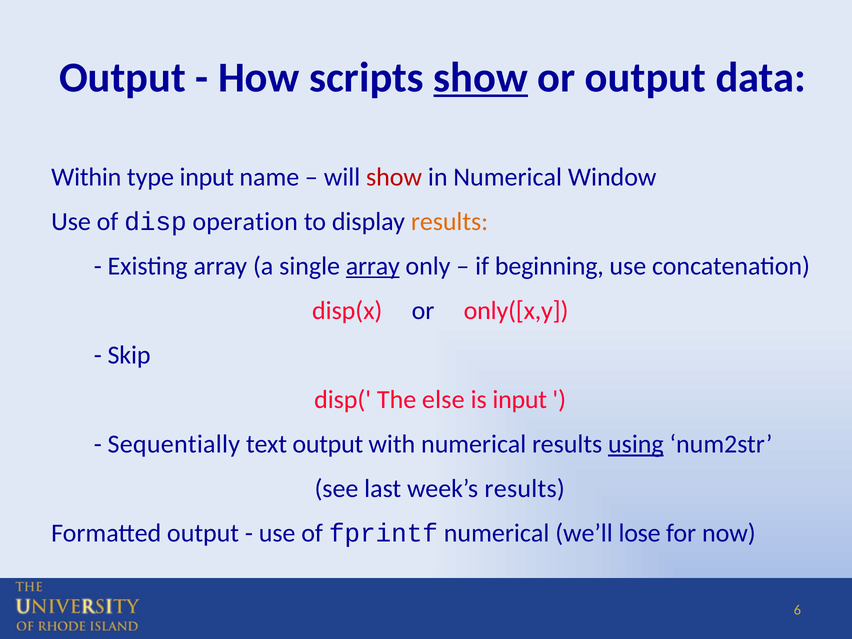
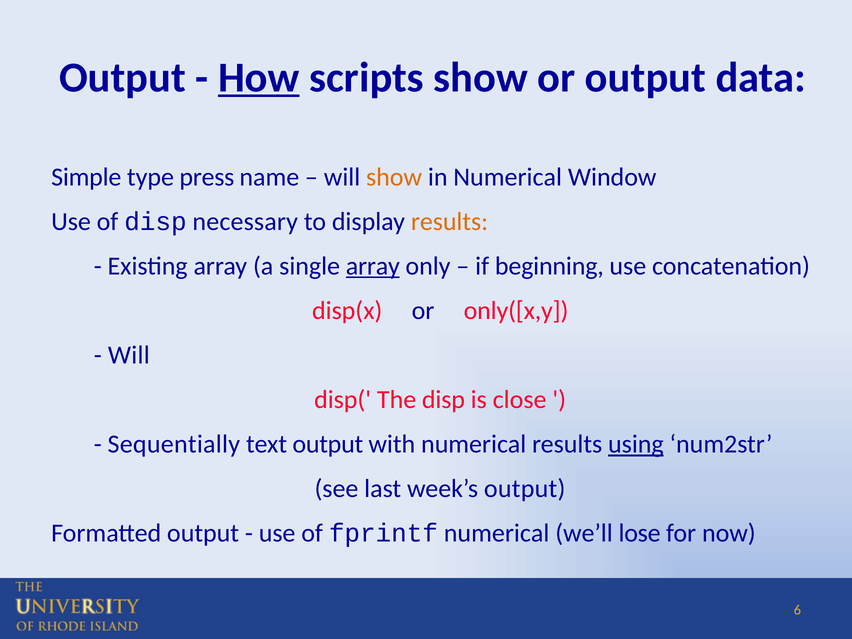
How underline: none -> present (259, 78)
show underline: present -> none (481, 78)
Within: Within -> Simple (86, 177)
type input: input -> press (207, 177)
show colour: red -> orange (394, 177)
operation: operation -> necessary (245, 222)
Skip: Skip -> Will (129, 355)
The else: else -> disp (443, 400)
is input: input -> close (520, 400)
week’s results: results -> output (525, 489)
